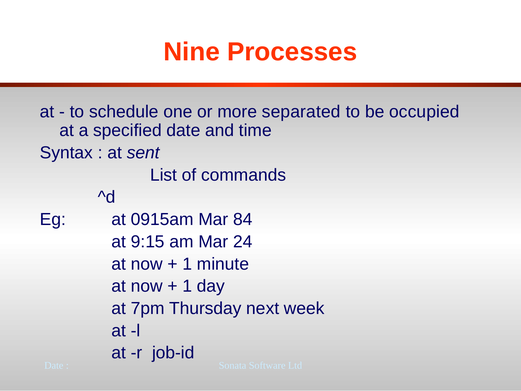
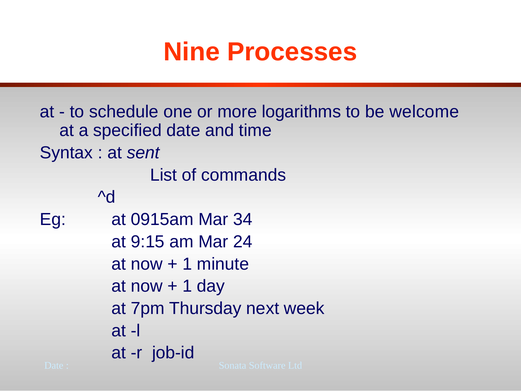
separated: separated -> logarithms (301, 112)
occupied: occupied -> welcome (424, 112)
84: 84 -> 34 (243, 219)
